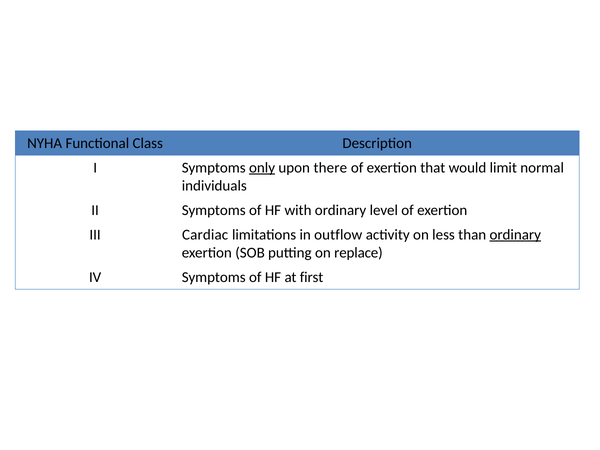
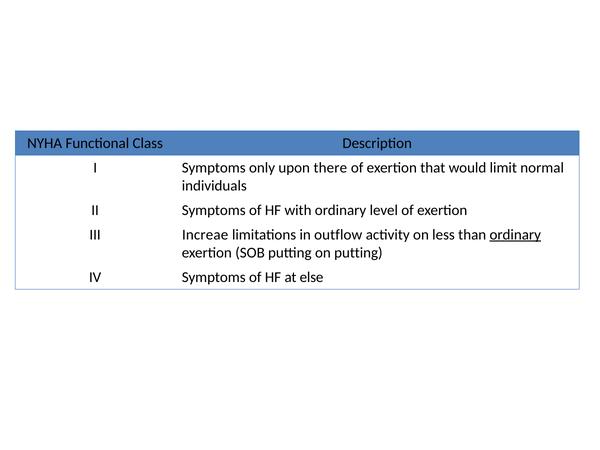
only underline: present -> none (262, 168)
Cardiac: Cardiac -> Increae (205, 235)
on replace: replace -> putting (358, 253)
first: first -> else (312, 277)
